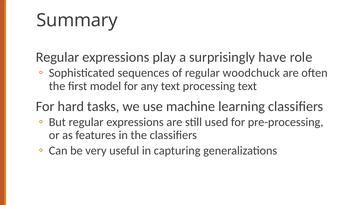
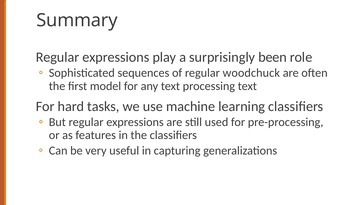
have: have -> been (273, 57)
